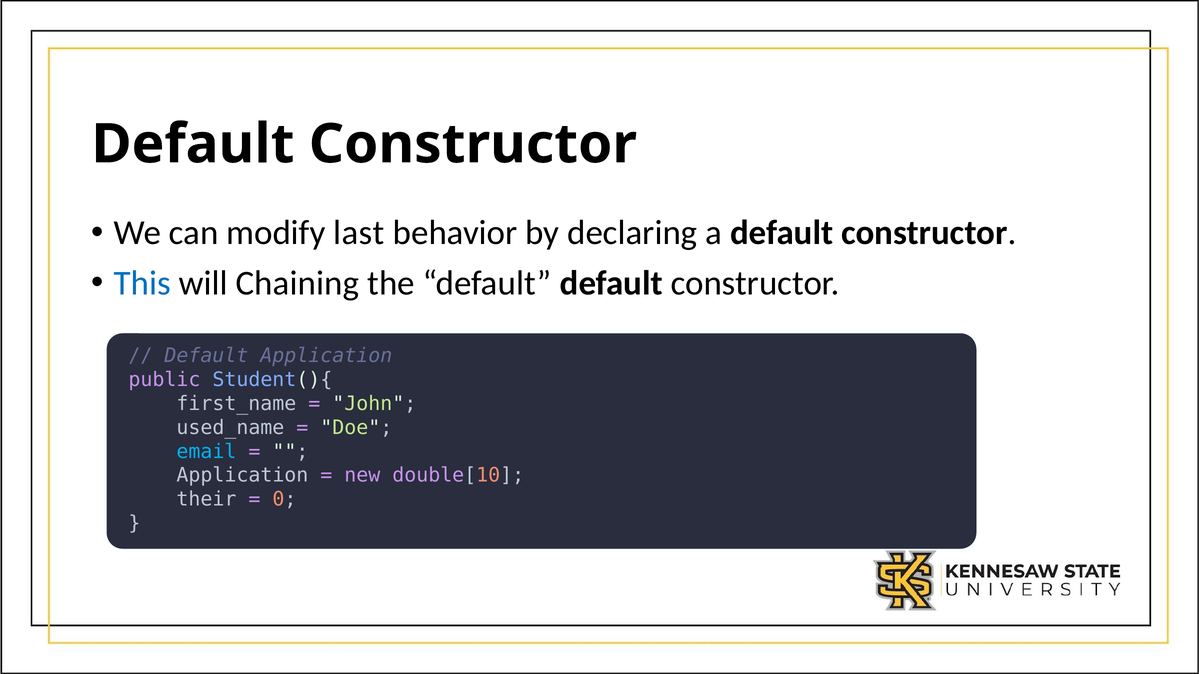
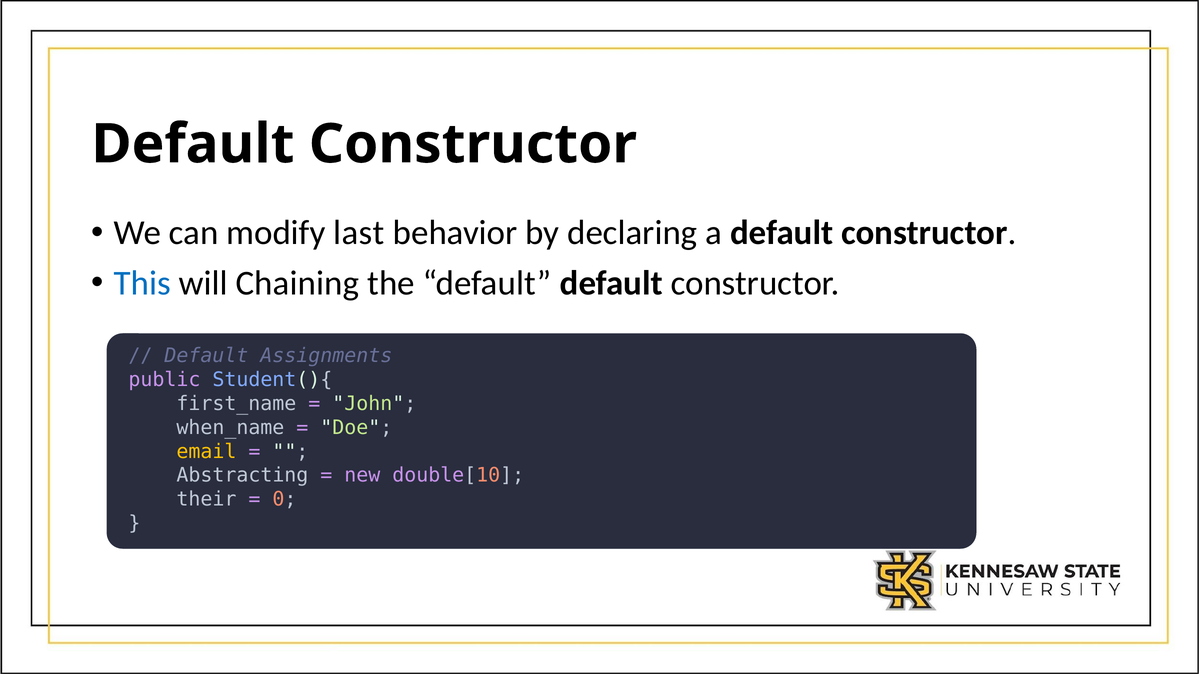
Default Application: Application -> Assignments (326, 356)
used_name: used_name -> when_name (230, 428)
email colour: light blue -> yellow (206, 452)
Application: Application -> Abstracting (242, 476)
